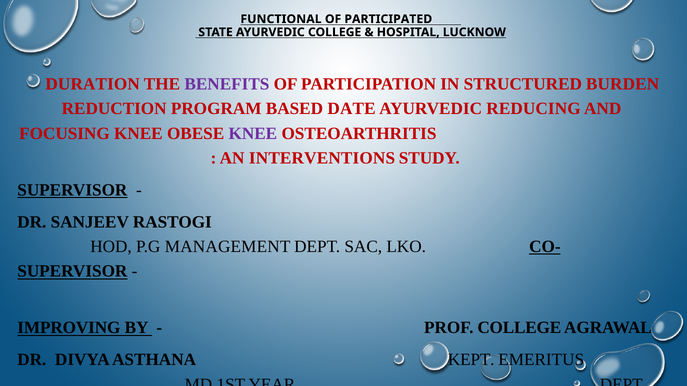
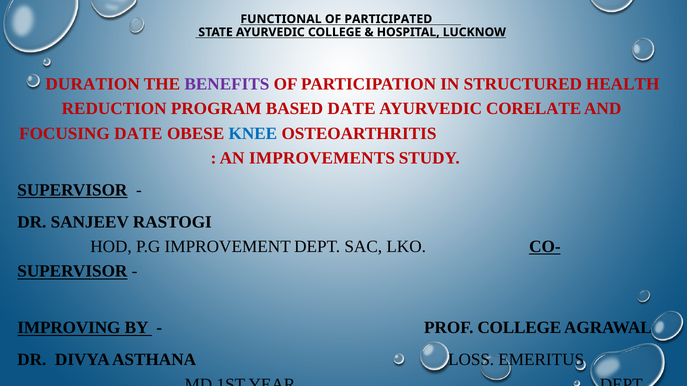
BURDEN: BURDEN -> HEALTH (623, 84)
REDUCING: REDUCING -> CORELATE (534, 109)
FOCUSING KNEE: KNEE -> DATE (138, 134)
KNEE colour: purple -> blue (253, 134)
INTERVENTIONS: INTERVENTIONS -> IMPROVEMENTS (322, 158)
MANAGEMENT: MANAGEMENT -> IMPROVEMENT (228, 247)
KEPT: KEPT -> LOSS (471, 360)
